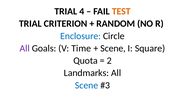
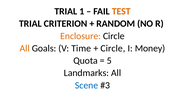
4: 4 -> 1 (82, 11)
Enclosure colour: blue -> orange (81, 36)
All colour: purple -> orange (25, 48)
Scene: Scene -> Circle (113, 48)
Square: Square -> Money (150, 48)
2: 2 -> 5 (109, 61)
